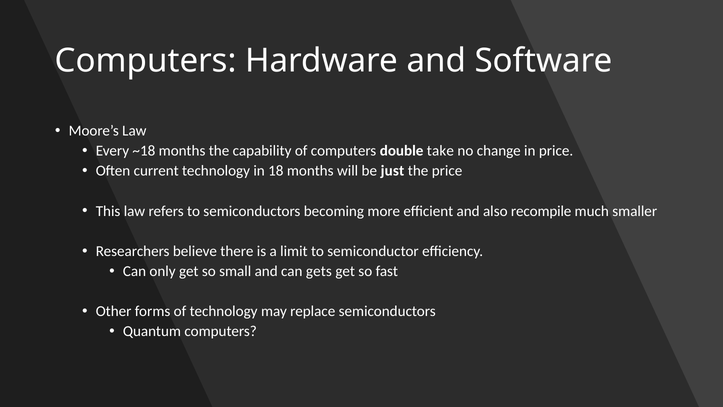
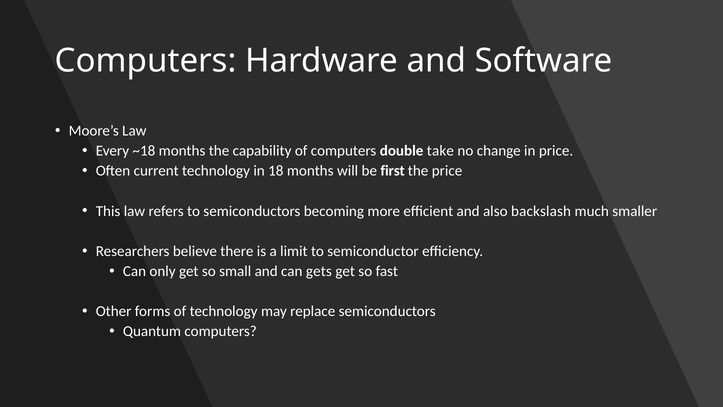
just: just -> first (393, 171)
recompile: recompile -> backslash (541, 211)
